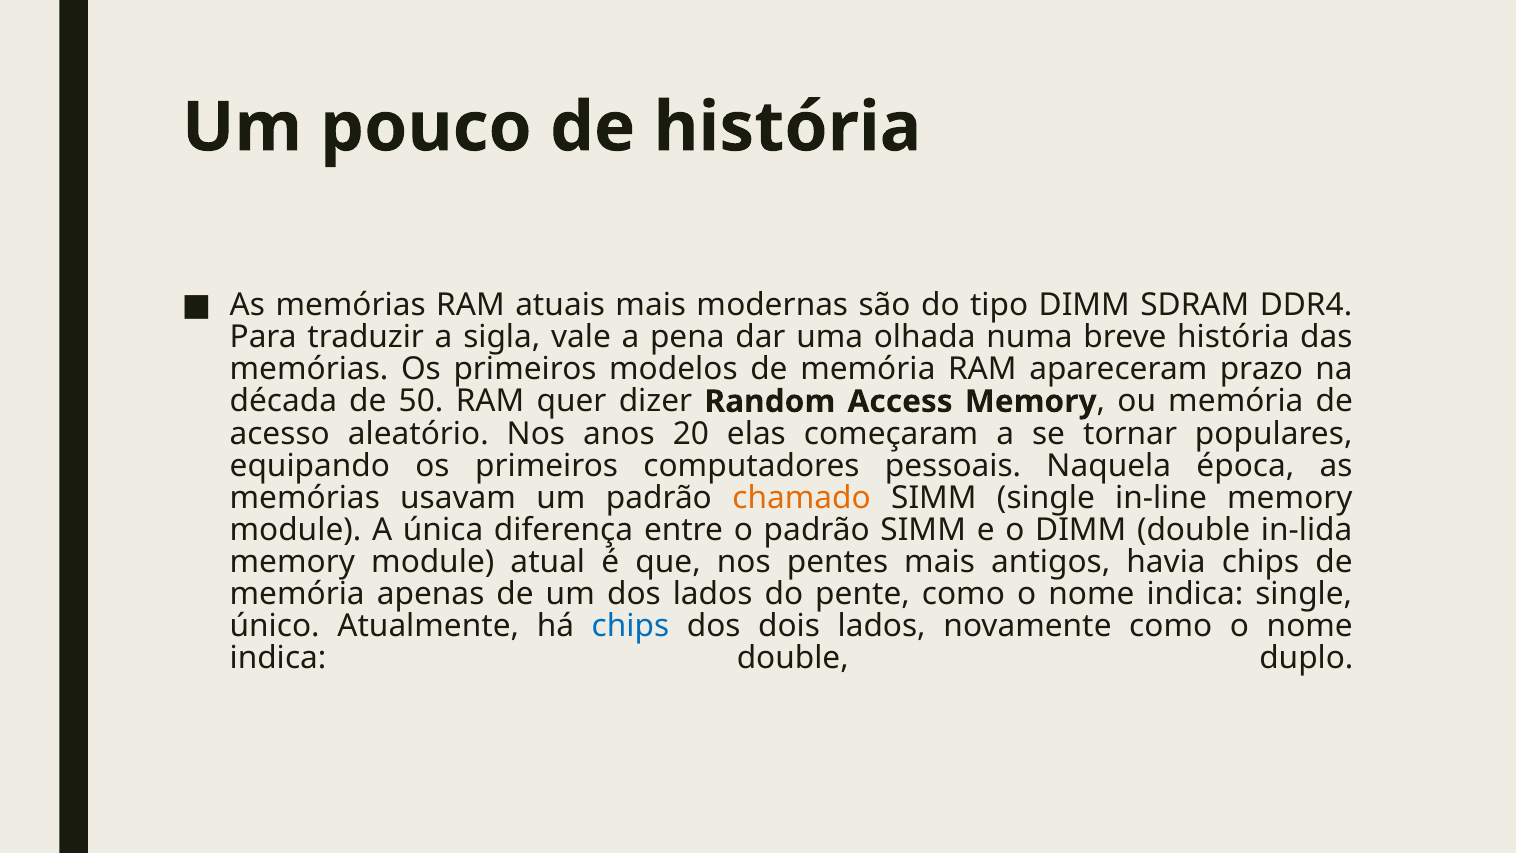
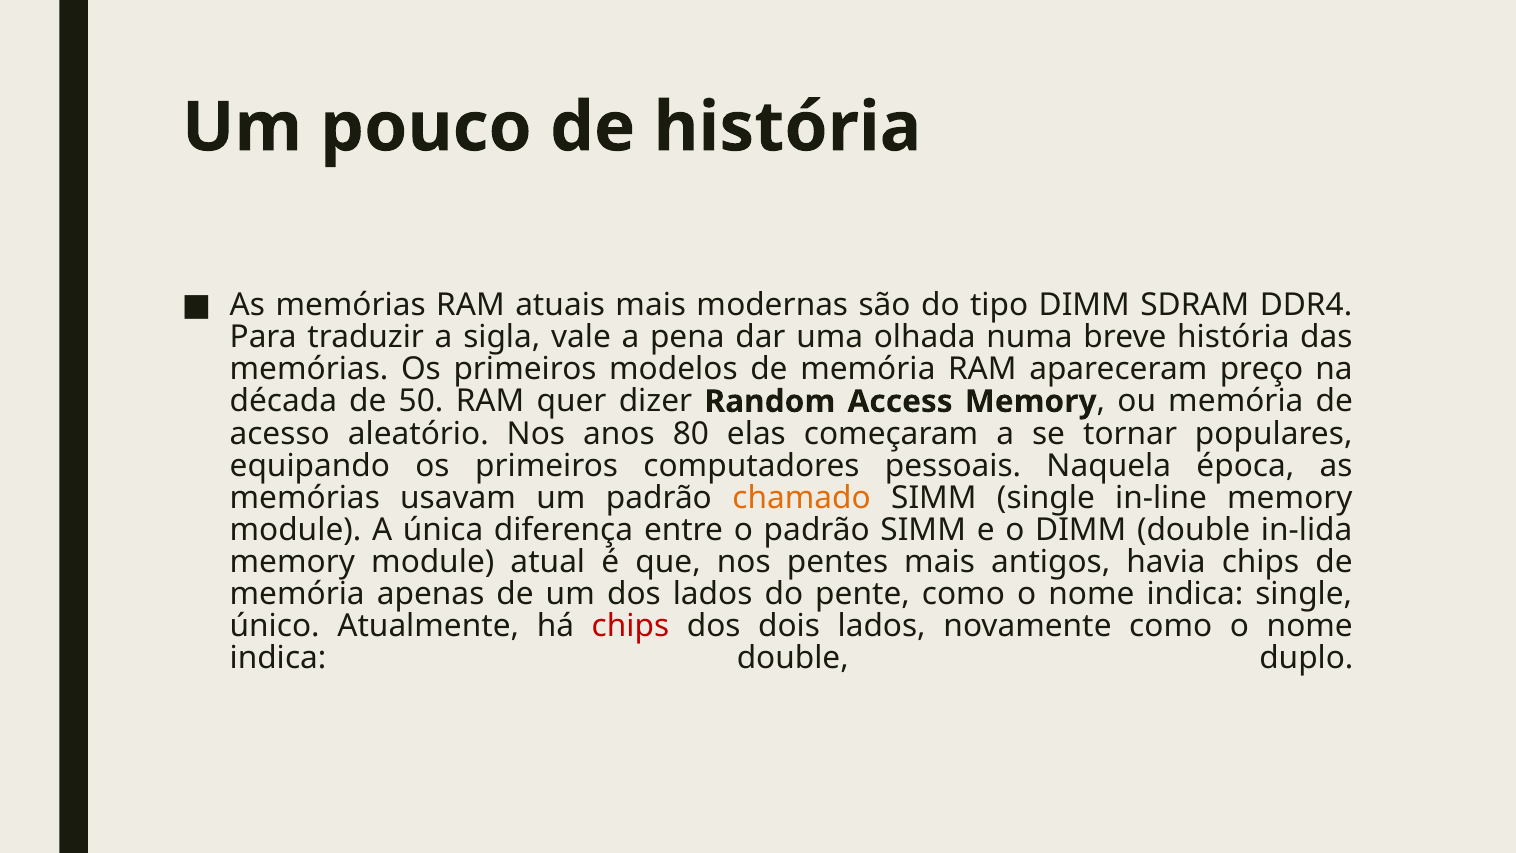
prazo: prazo -> preço (1261, 369)
20: 20 -> 80 (691, 434)
chips colour: blue -> red (630, 626)
